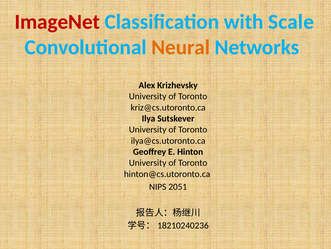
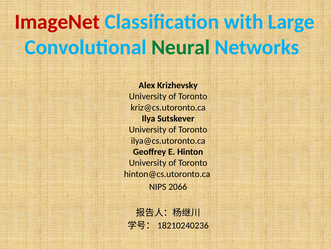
Scale: Scale -> Large (291, 22)
Neural colour: orange -> green (181, 47)
2051: 2051 -> 2066 (178, 186)
